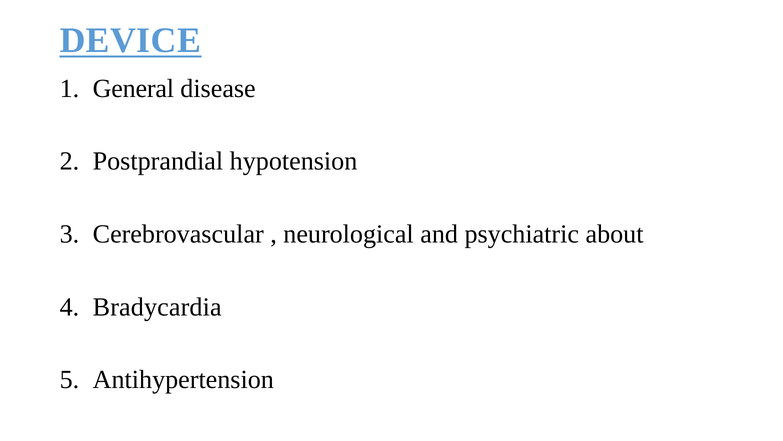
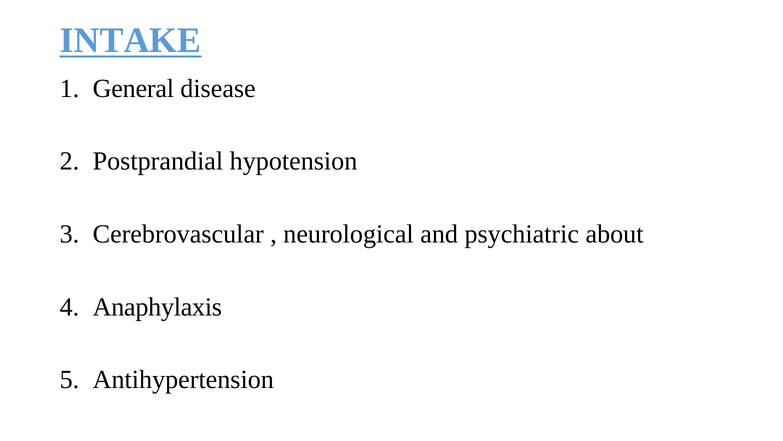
DEVICE: DEVICE -> INTAKE (130, 40)
Bradycardia: Bradycardia -> Anaphylaxis (157, 306)
